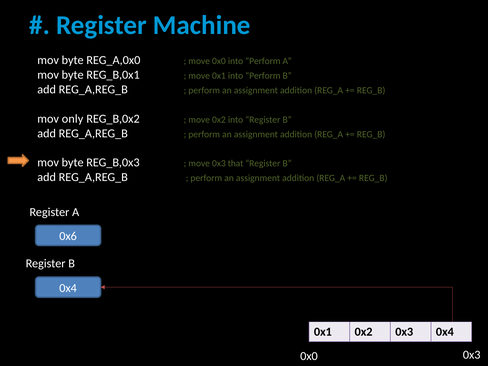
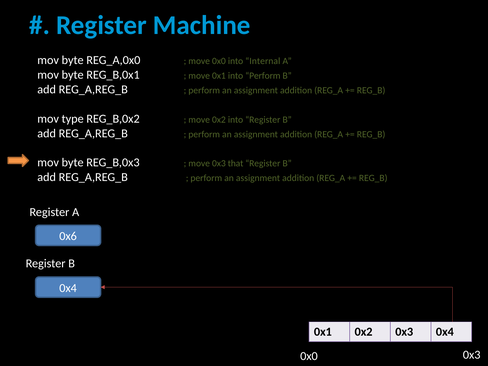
0x0 into Perform: Perform -> Internal (263, 61)
only: only -> type (73, 119)
